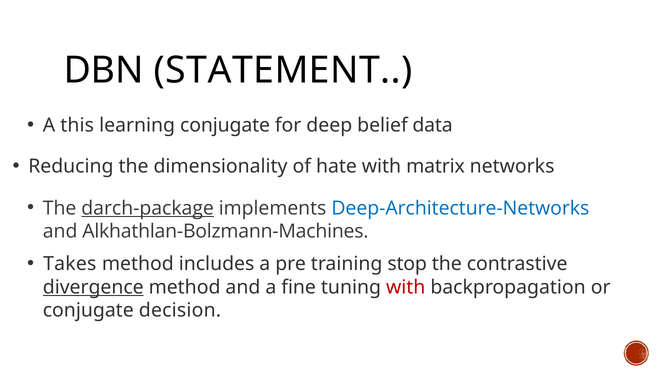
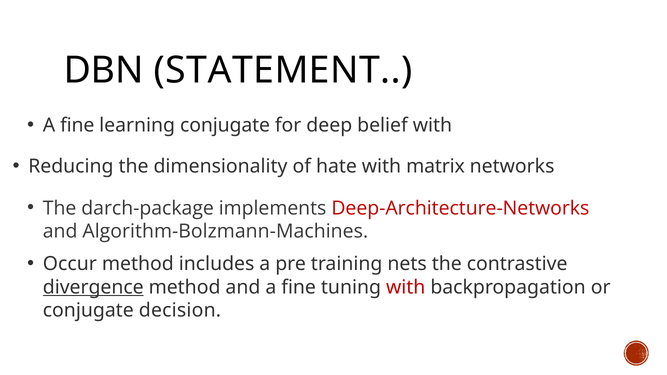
this: this -> fine (77, 125)
belief data: data -> with (432, 125)
darch-package underline: present -> none (148, 208)
Deep-Architecture-Networks colour: blue -> red (460, 208)
Alkhathlan-Bolzmann-Machines: Alkhathlan-Bolzmann-Machines -> Algorithm-Bolzmann-Machines (225, 232)
Takes: Takes -> Occur (70, 264)
stop: stop -> nets (407, 264)
